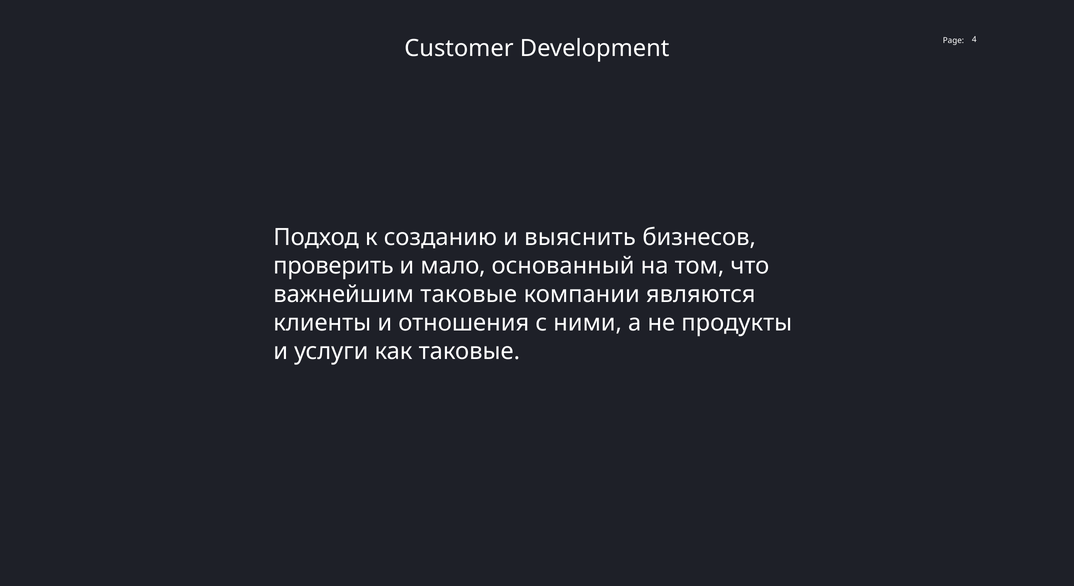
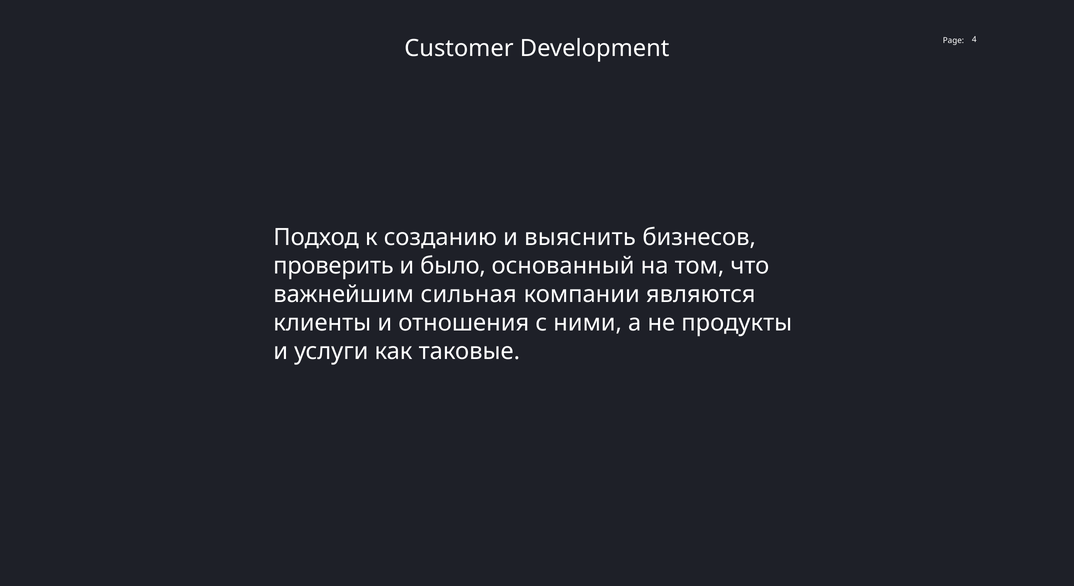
мало: мало -> было (453, 266)
важнейшим таковые: таковые -> сильная (469, 294)
